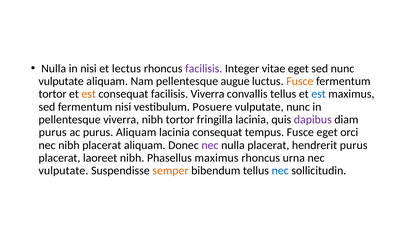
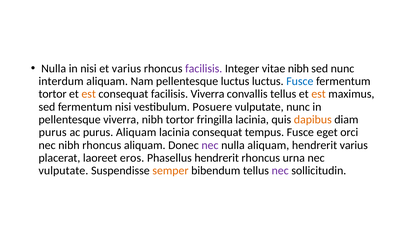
et lectus: lectus -> varius (126, 69)
vitae eget: eget -> nibh (298, 69)
vulputate: vulputate -> interdum (61, 81)
pellentesque augue: augue -> luctus (235, 81)
Fusce colour: orange -> blue (300, 81)
est colour: blue -> orange (319, 94)
dapibus colour: purple -> orange (313, 120)
nibh placerat: placerat -> rhoncus (102, 145)
nulla placerat: placerat -> aliquam (268, 145)
hendrerit purus: purus -> varius (354, 145)
laoreet nibh: nibh -> eros (132, 158)
Phasellus maximus: maximus -> hendrerit (217, 158)
nec colour: blue -> purple (280, 171)
